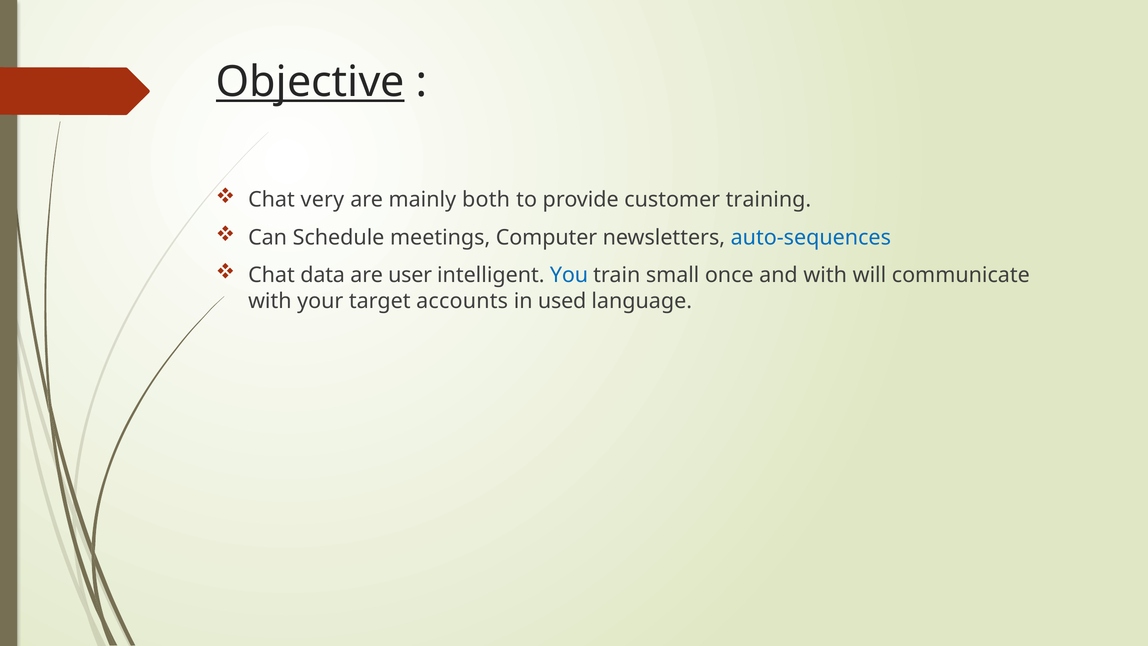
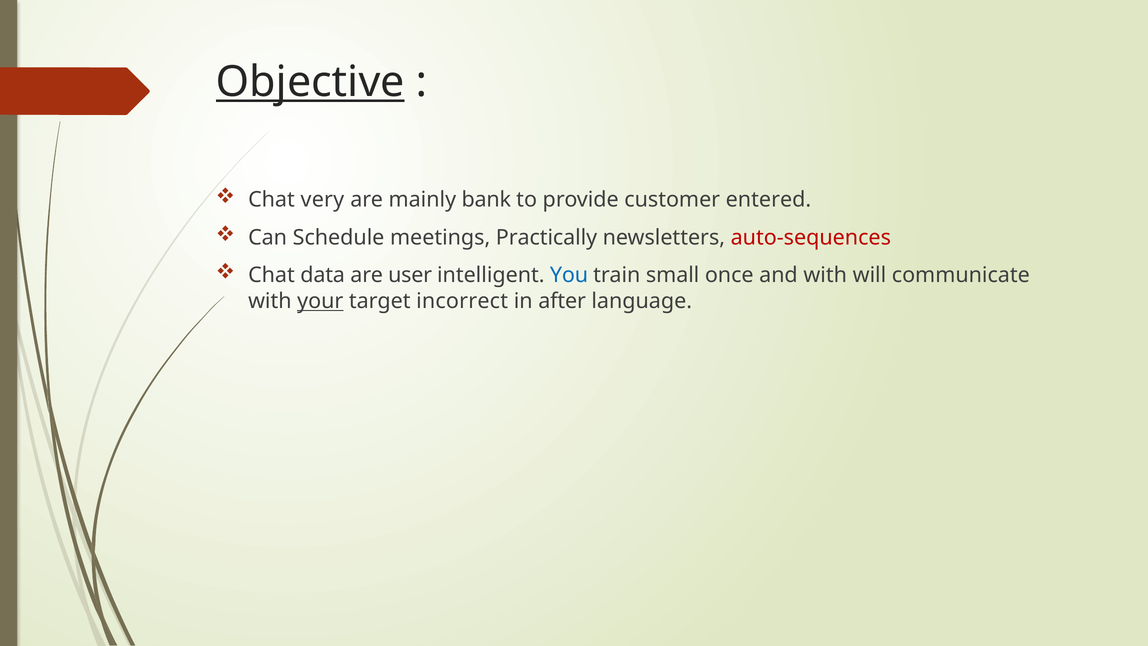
both: both -> bank (486, 200)
training: training -> entered (768, 200)
Computer: Computer -> Practically (546, 237)
auto-sequences colour: blue -> red (811, 237)
your underline: none -> present (320, 301)
accounts: accounts -> incorrect (462, 301)
used: used -> after (562, 301)
